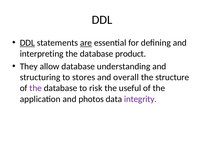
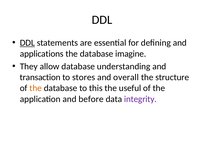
are underline: present -> none (86, 43)
interpreting: interpreting -> applications (42, 54)
product: product -> imagine (131, 54)
structuring: structuring -> transaction (40, 77)
the colour: purple -> orange (36, 88)
risk: risk -> this (96, 88)
photos: photos -> before (91, 99)
